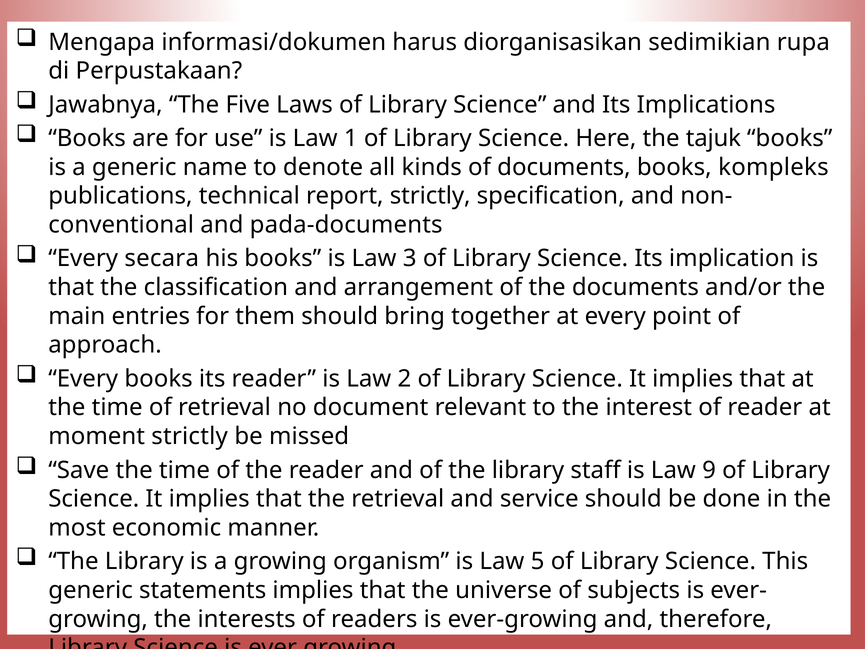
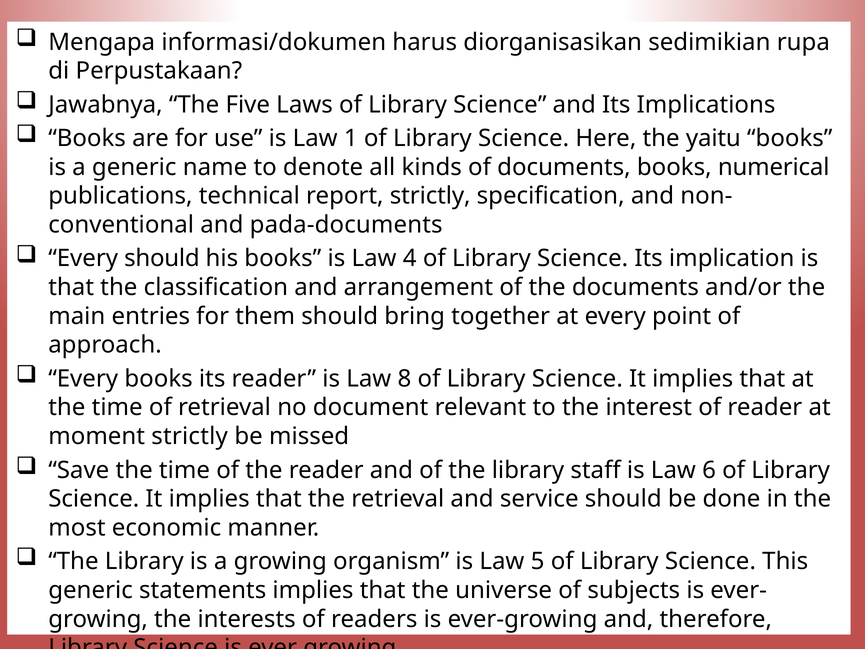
tajuk: tajuk -> yaitu (713, 138)
kompleks: kompleks -> numerical (774, 167)
Every secara: secara -> should (162, 258)
3: 3 -> 4 (410, 258)
2: 2 -> 8 (404, 379)
9: 9 -> 6 (709, 470)
